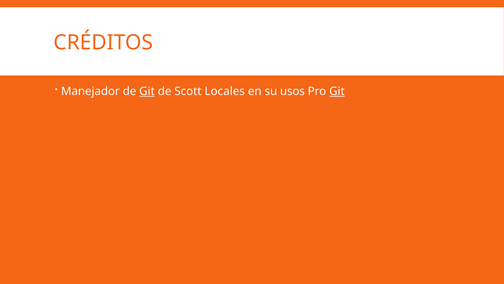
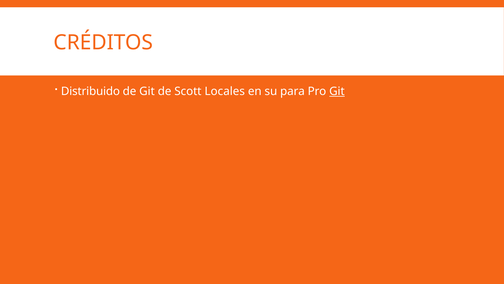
Manejador: Manejador -> Distribuido (90, 91)
Git underline: present -> none (147, 91)
usos: usos -> para (292, 91)
